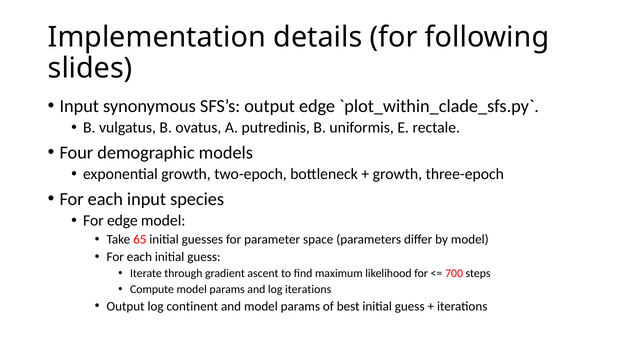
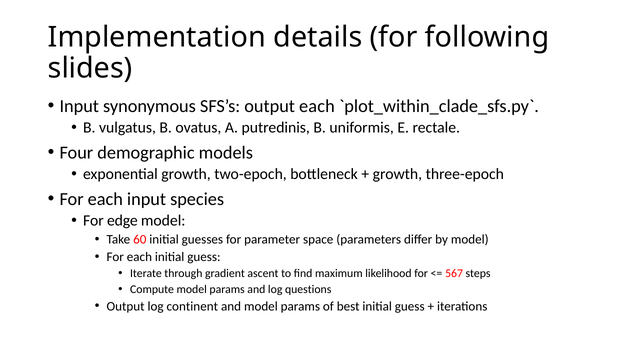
output edge: edge -> each (317, 106)
65: 65 -> 60 (140, 239)
700: 700 -> 567 (454, 273)
log iterations: iterations -> questions (308, 289)
